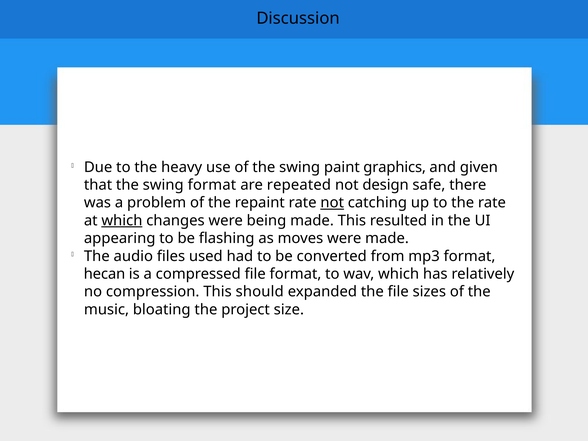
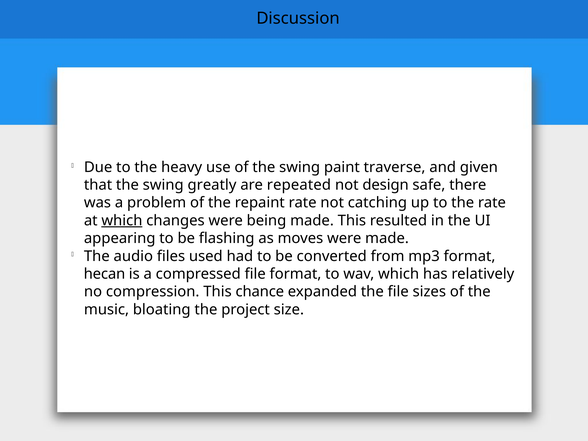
graphics: graphics -> traverse (395, 167)
swing format: format -> greatly (212, 185)
not underline: present -> none (332, 203)
should: should -> chance (260, 292)
